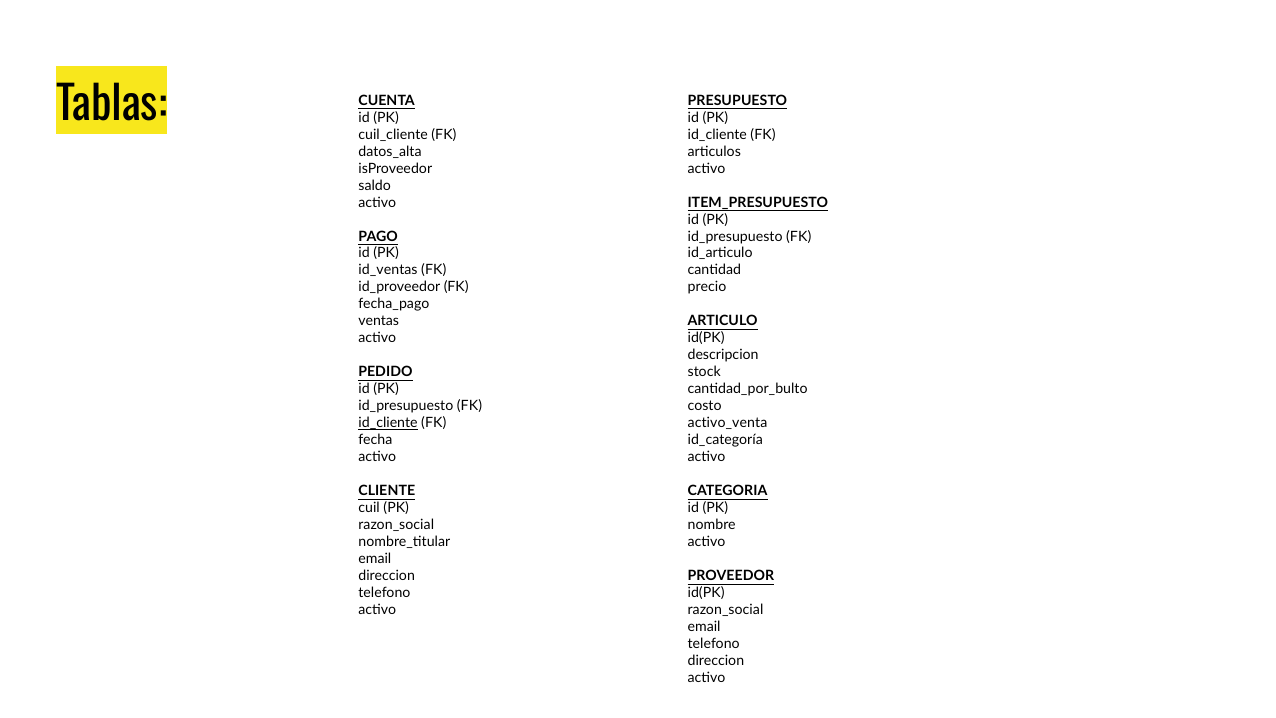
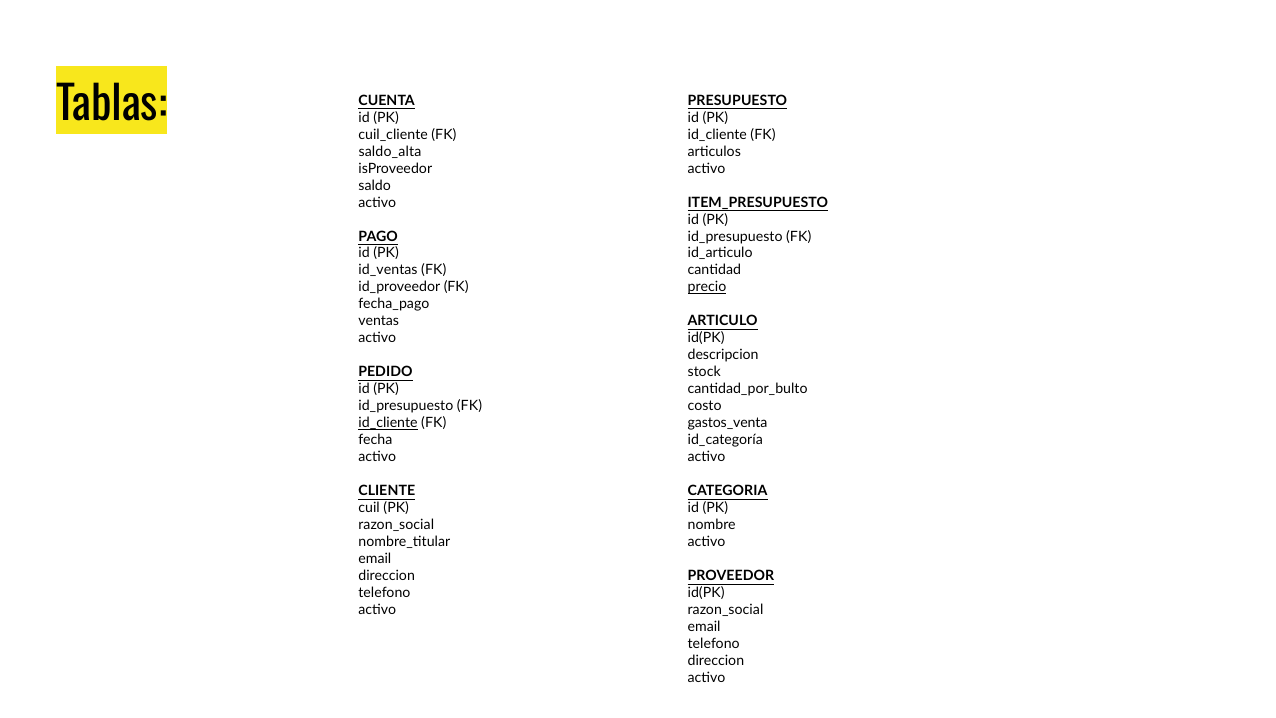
datos_alta: datos_alta -> saldo_alta (390, 151)
precio underline: none -> present (707, 287)
activo_venta: activo_venta -> gastos_venta (728, 423)
